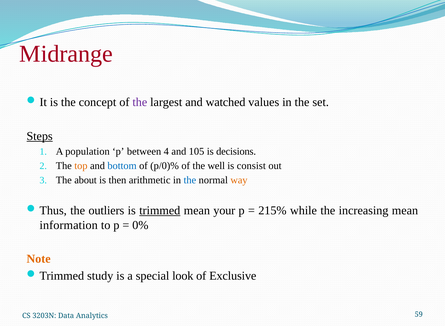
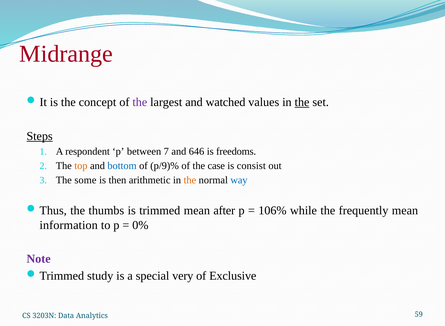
the underline: none -> present (302, 102)
population: population -> respondent (88, 151)
4: 4 -> 7 (166, 151)
105: 105 -> 646 (197, 151)
decisions: decisions -> freedoms (236, 151)
p/0)%: p/0)% -> p/9)% (165, 166)
well: well -> case (216, 166)
about: about -> some (85, 180)
the colour: blue -> orange (190, 180)
way colour: orange -> blue (239, 180)
outliers: outliers -> thumbs (106, 211)
trimmed underline: present -> none (160, 211)
your: your -> after (224, 211)
215%: 215% -> 106% (272, 211)
increasing: increasing -> frequently (364, 211)
Note colour: orange -> purple (39, 259)
look: look -> very (183, 276)
